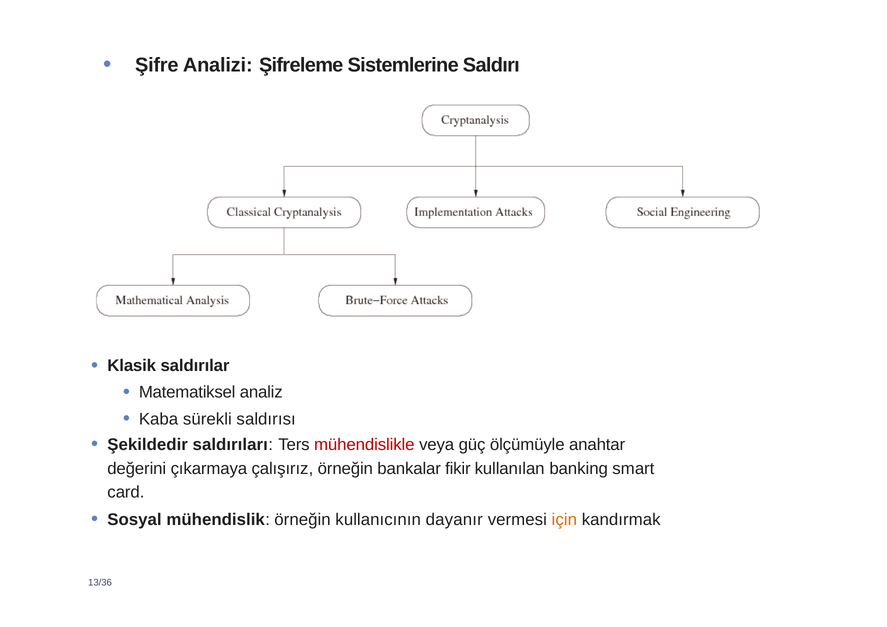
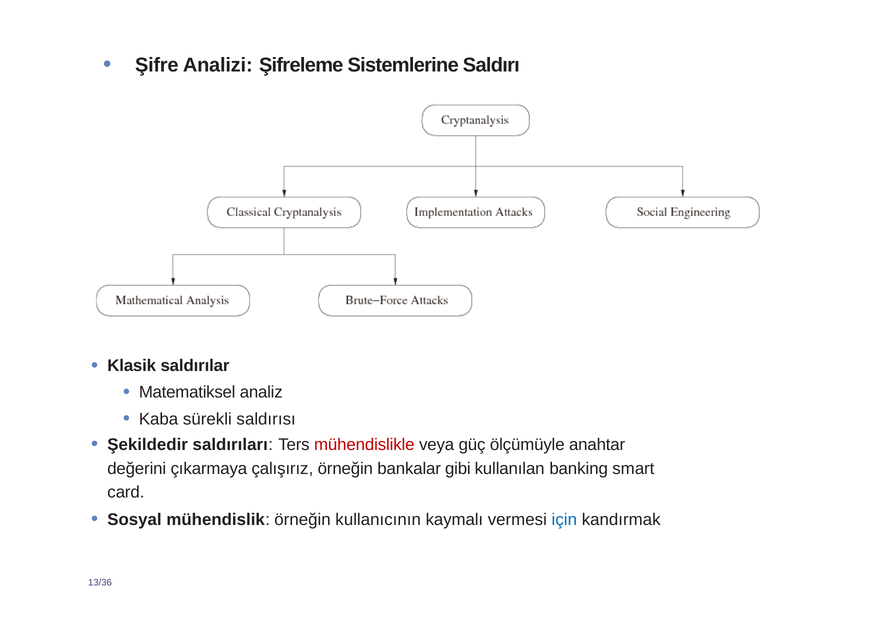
fikir: fikir -> gibi (458, 468)
dayanır: dayanır -> kaymalı (454, 519)
için colour: orange -> blue (564, 519)
